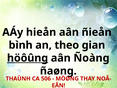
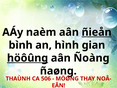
hieån: hieån -> naèm (41, 32)
ñieån underline: none -> present (97, 32)
theo: theo -> hình (67, 45)
